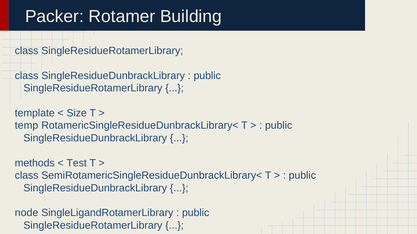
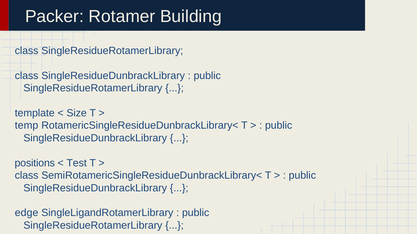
methods: methods -> positions (35, 163)
node: node -> edge (27, 213)
